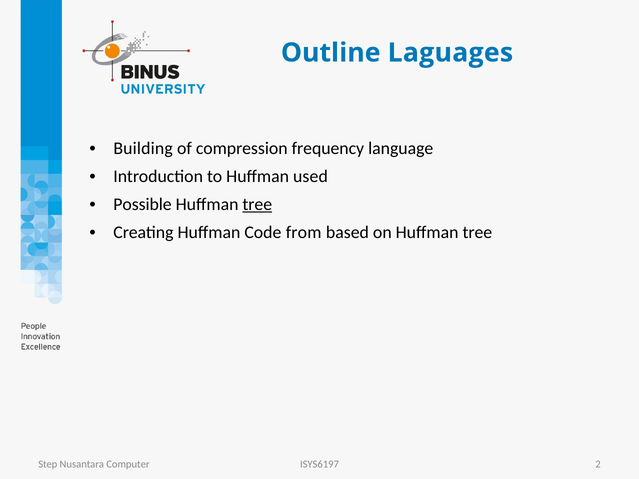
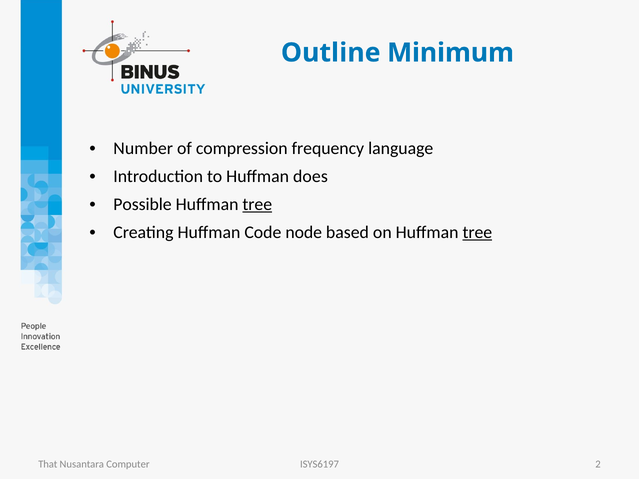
Laguages: Laguages -> Minimum (451, 53)
Building: Building -> Number (143, 148)
used: used -> does (310, 176)
from: from -> node (304, 233)
tree underline: none -> present (477, 233)
Step: Step -> That (48, 464)
